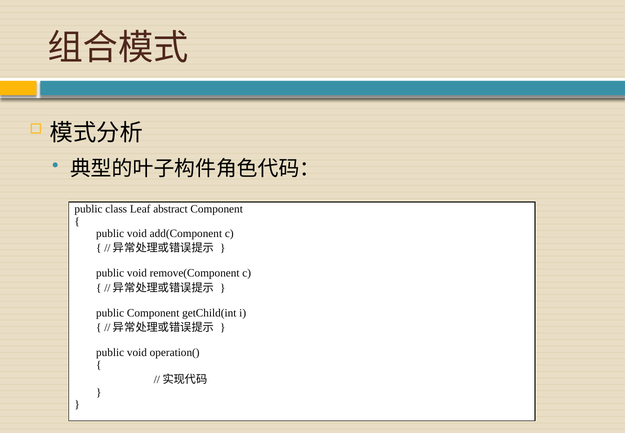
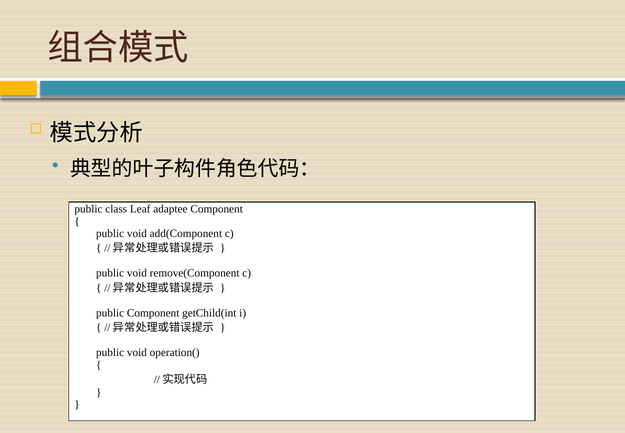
abstract: abstract -> adaptee (170, 209)
